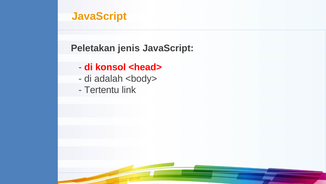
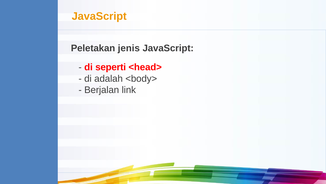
konsol: konsol -> seperti (111, 67)
Tertentu: Tertentu -> Berjalan (102, 90)
